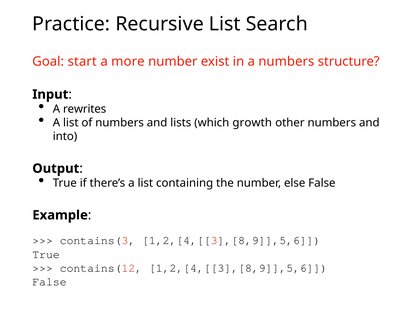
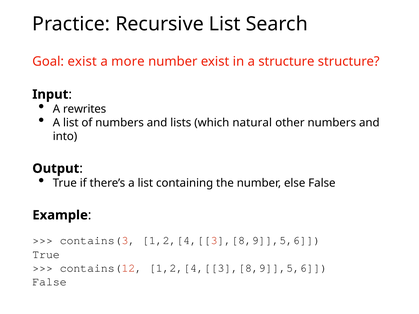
Goal start: start -> exist (82, 62)
a numbers: numbers -> structure (286, 62)
growth: growth -> natural (252, 123)
